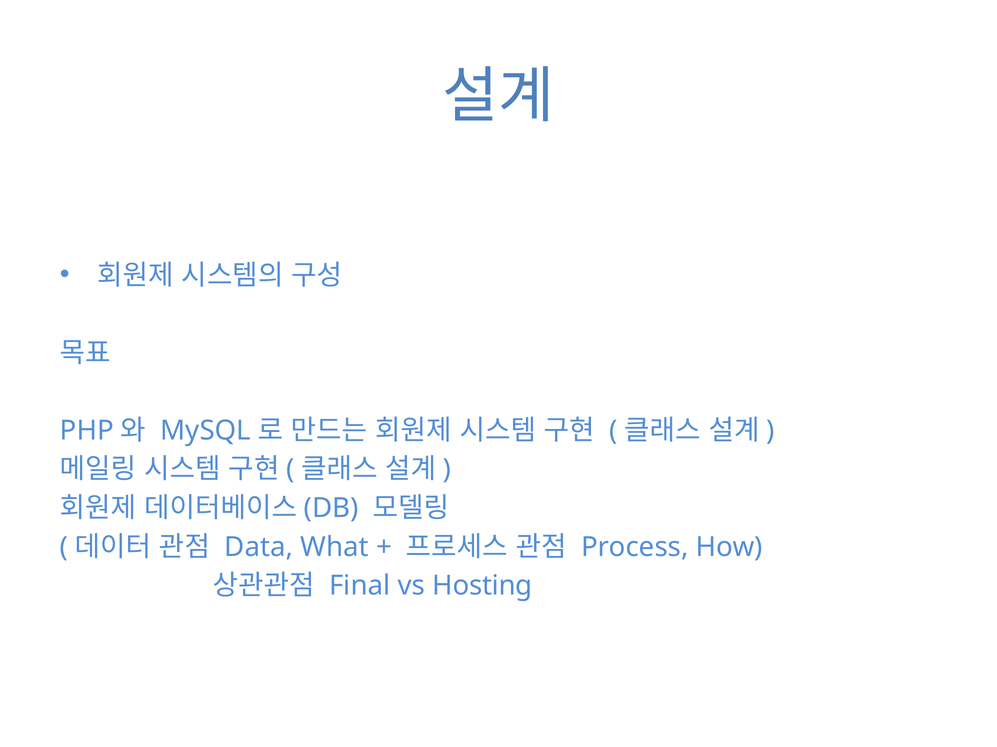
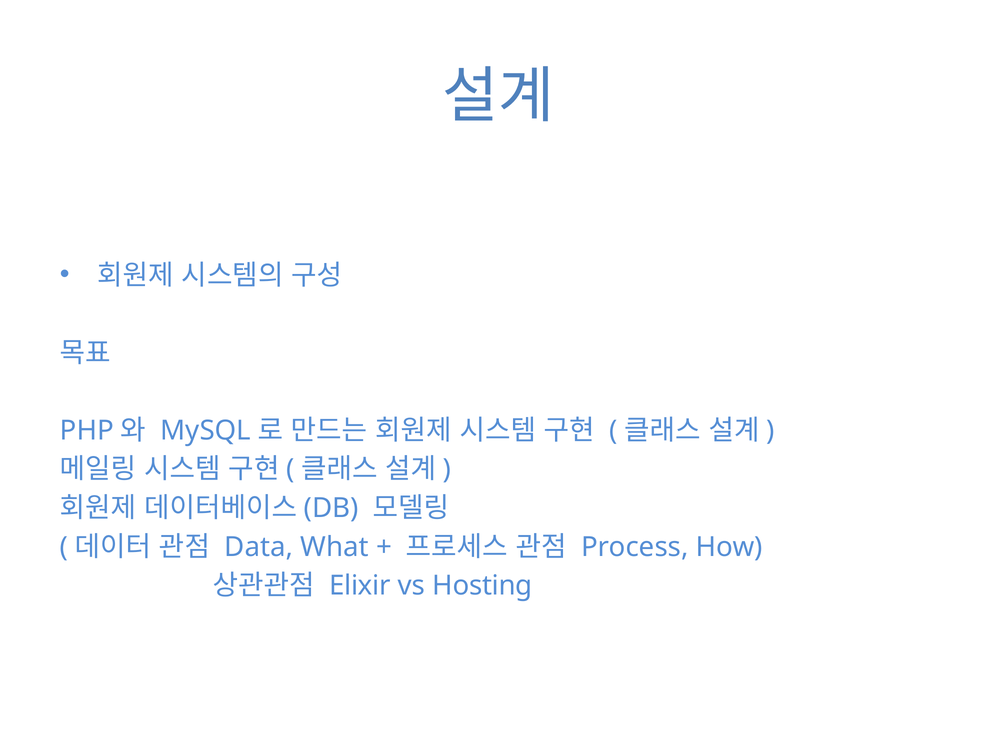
Final: Final -> Elixir (360, 586)
